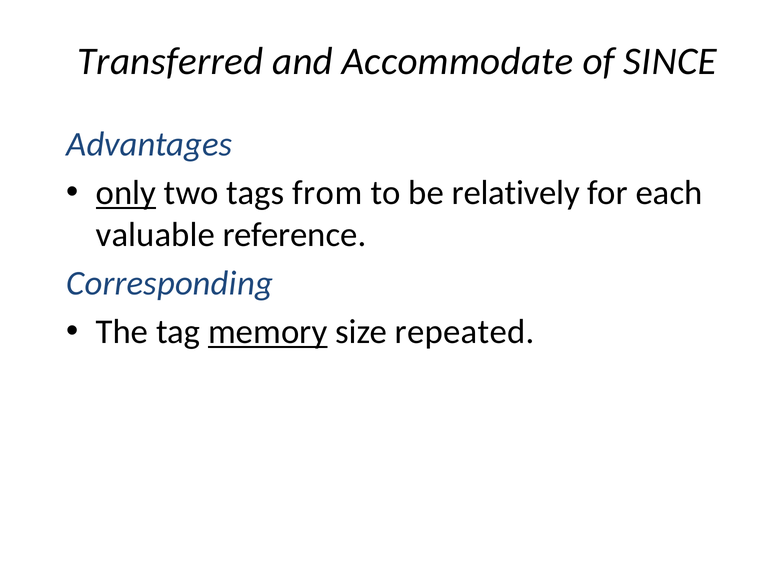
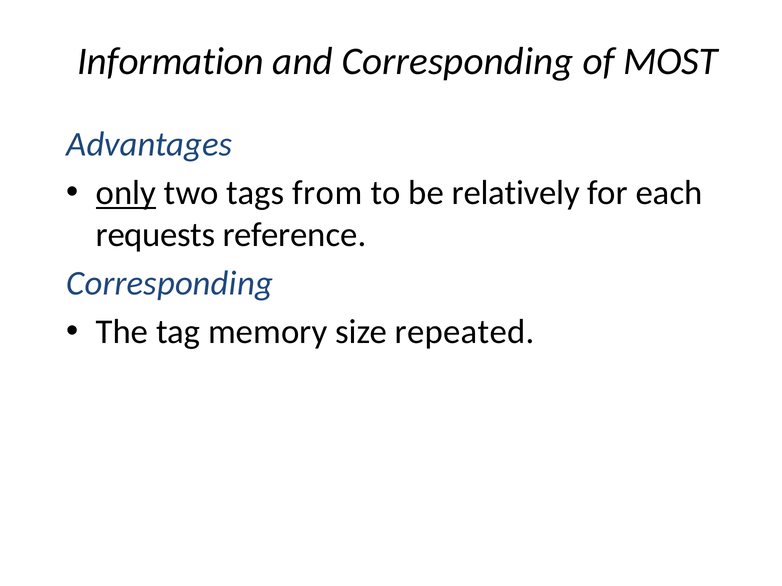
Transferred: Transferred -> Information (171, 61)
and Accommodate: Accommodate -> Corresponding (458, 61)
SINCE: SINCE -> MOST (670, 61)
valuable: valuable -> requests (156, 235)
memory underline: present -> none (268, 332)
